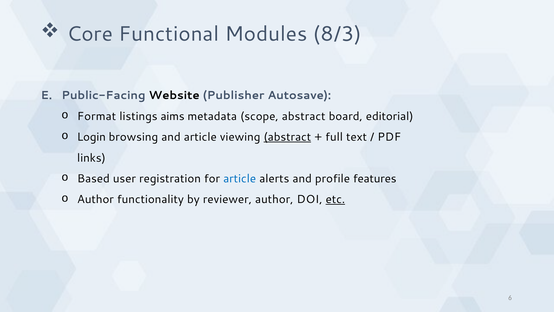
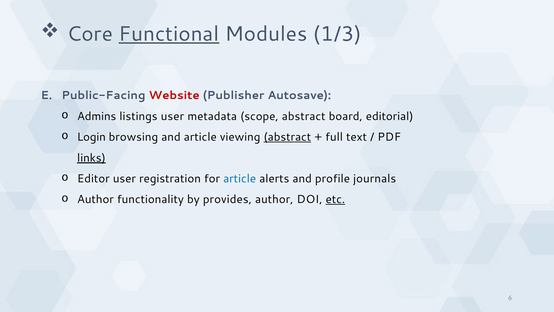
Functional underline: none -> present (169, 34)
8/3: 8/3 -> 1/3 (337, 34)
Website colour: black -> red (174, 95)
Format: Format -> Admins (97, 116)
listings aims: aims -> user (172, 116)
links underline: none -> present (91, 158)
Based: Based -> Editor (93, 178)
features: features -> journals (375, 178)
reviewer: reviewer -> provides (227, 199)
